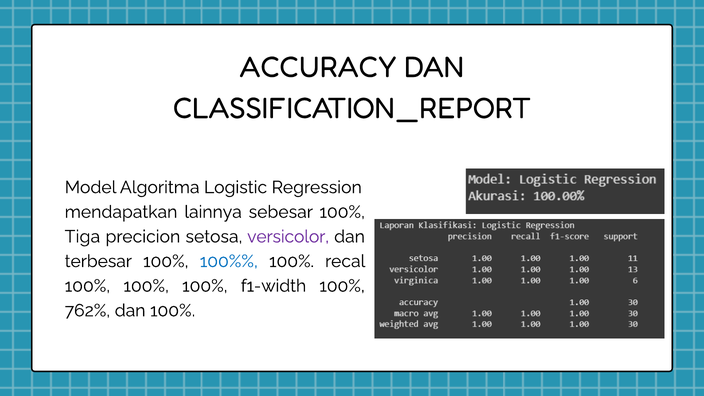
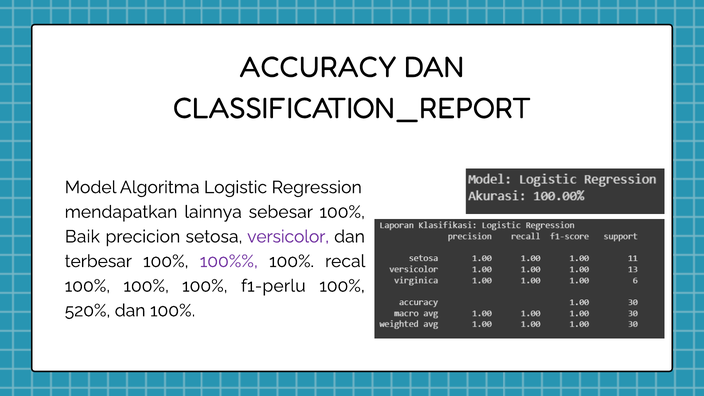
Tiga: Tiga -> Baik (82, 237)
100%% colour: blue -> purple (229, 261)
f1-width: f1-width -> f1-perlu (273, 286)
762%: 762% -> 520% (88, 311)
